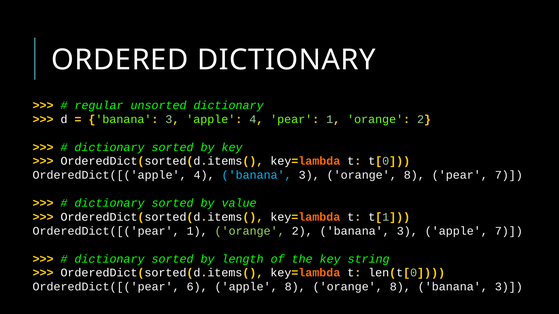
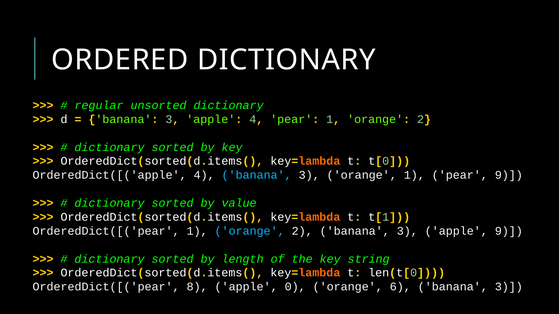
3 orange 8: 8 -> 1 (414, 175)
pear 7: 7 -> 9 (509, 175)
orange colour: light green -> light blue (250, 231)
apple 7: 7 -> 9 (509, 231)
6: 6 -> 8 (197, 287)
apple 8: 8 -> 0 (295, 287)
8: 8 -> 6 (400, 287)
